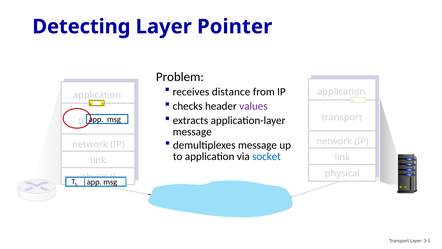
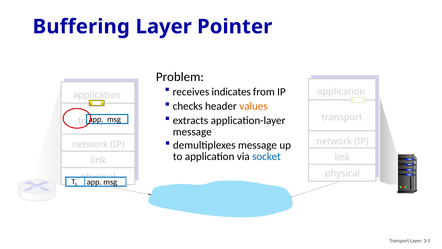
Detecting: Detecting -> Buffering (81, 27)
distance: distance -> indicates (231, 92)
values colour: purple -> orange (253, 106)
